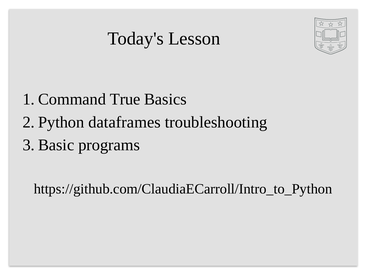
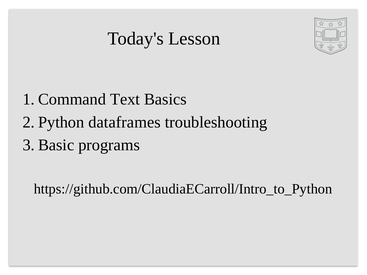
True: True -> Text (125, 99)
